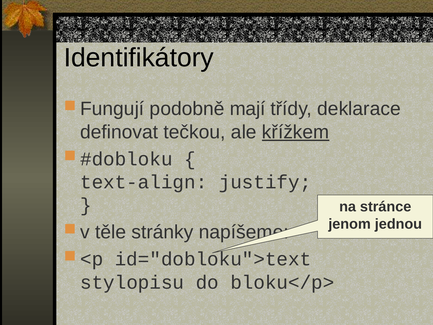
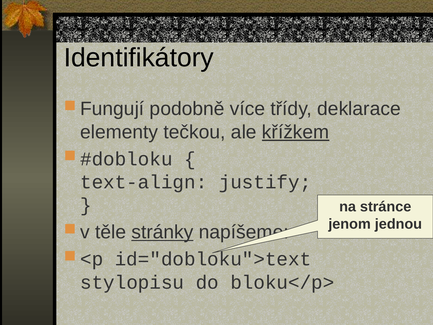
mají: mají -> více (248, 109)
definovat: definovat -> elementy (119, 132)
stránky underline: none -> present (162, 232)
